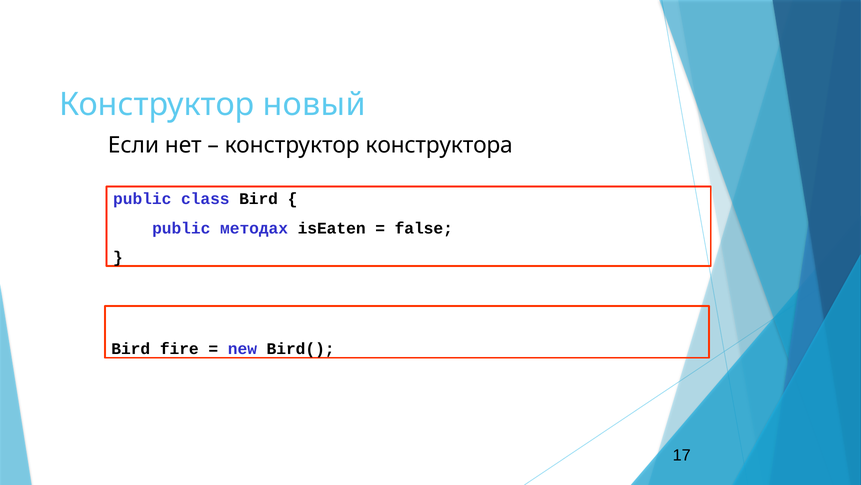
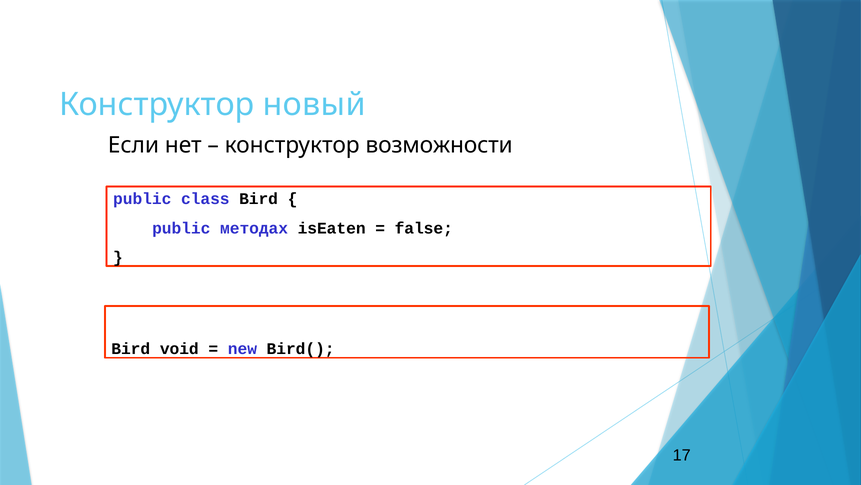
конструктора: конструктора -> возможности (439, 145)
fire: fire -> void (179, 349)
